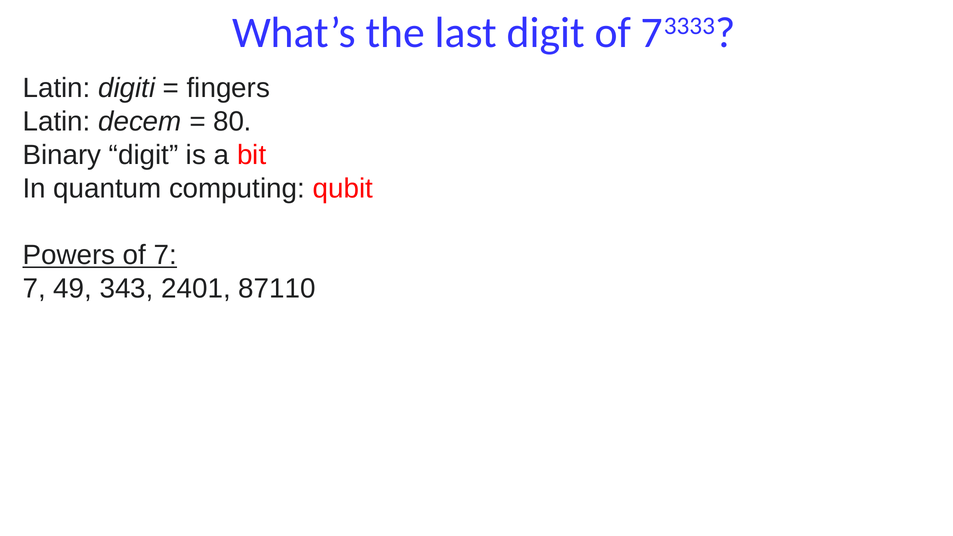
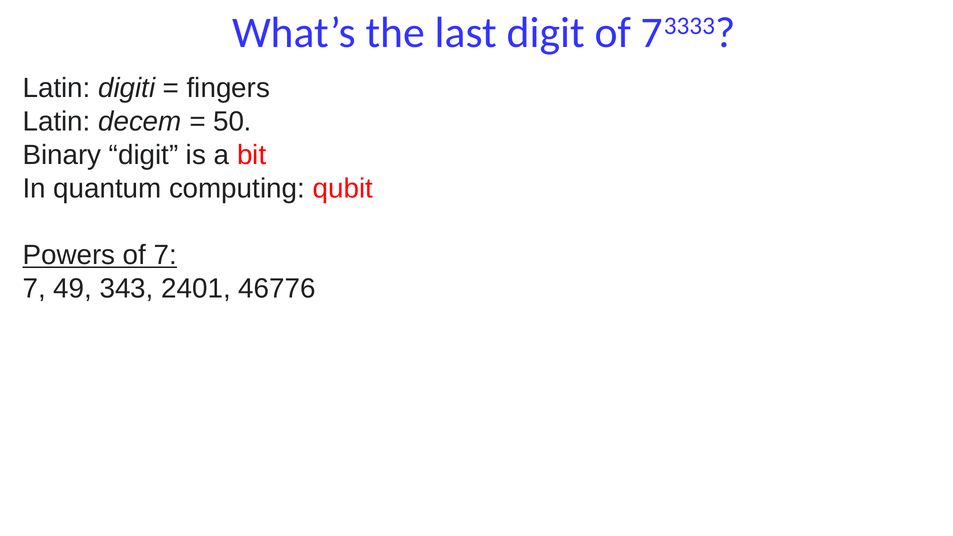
80: 80 -> 50 (232, 122)
87110: 87110 -> 46776 (277, 289)
